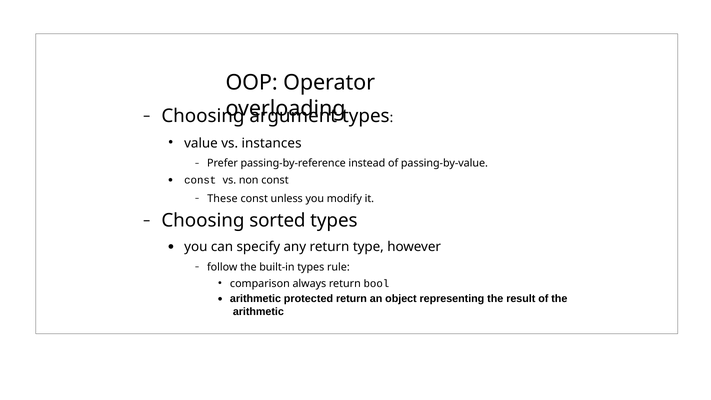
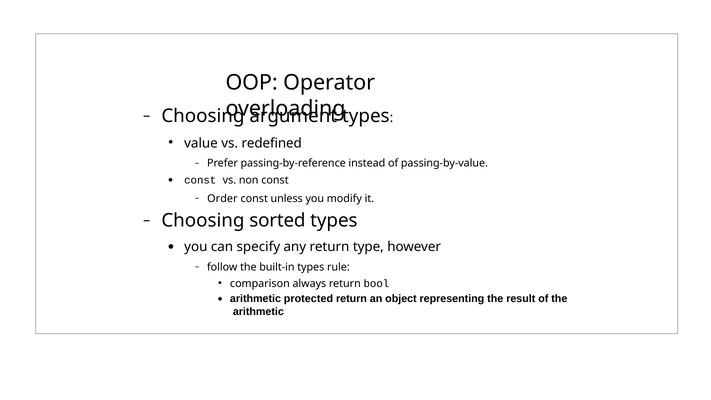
instances: instances -> redefined (272, 143)
These: These -> Order (222, 199)
